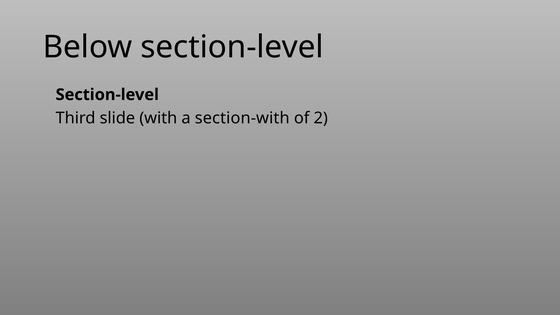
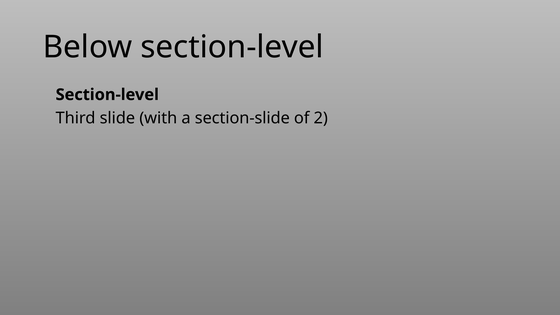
section-with: section-with -> section-slide (242, 118)
